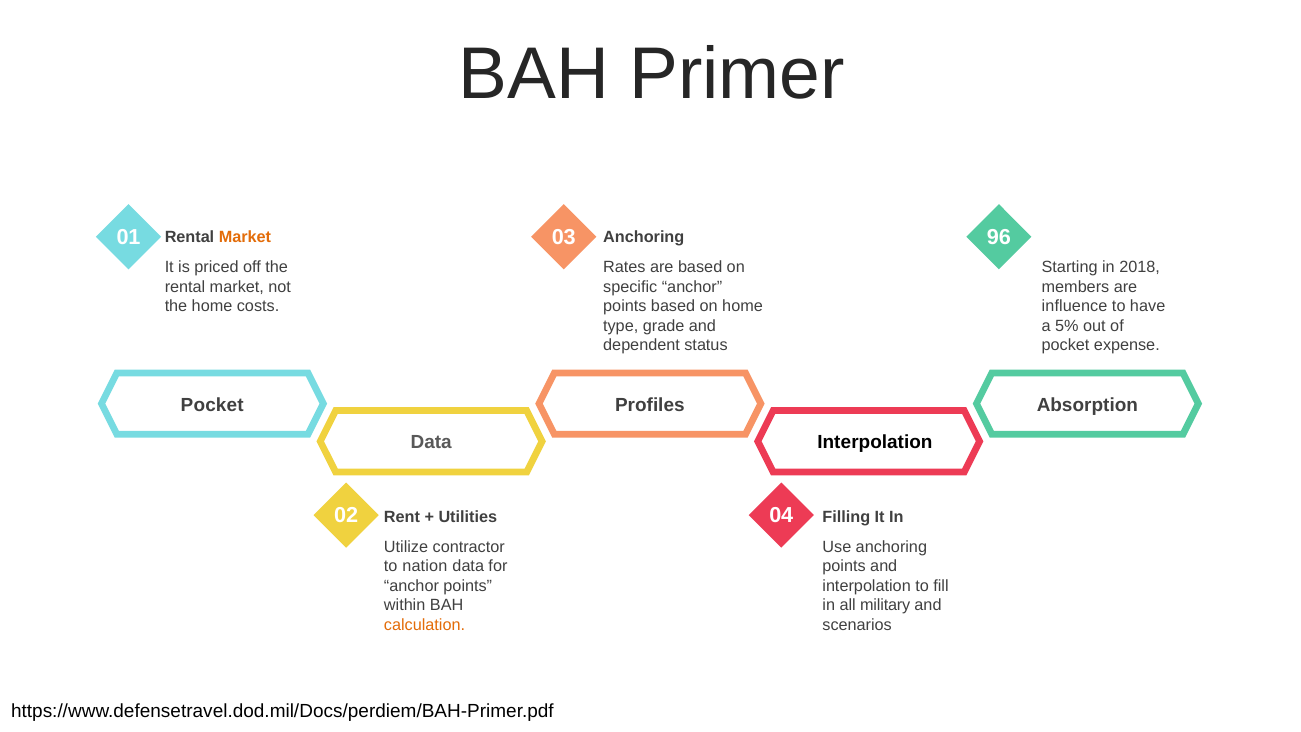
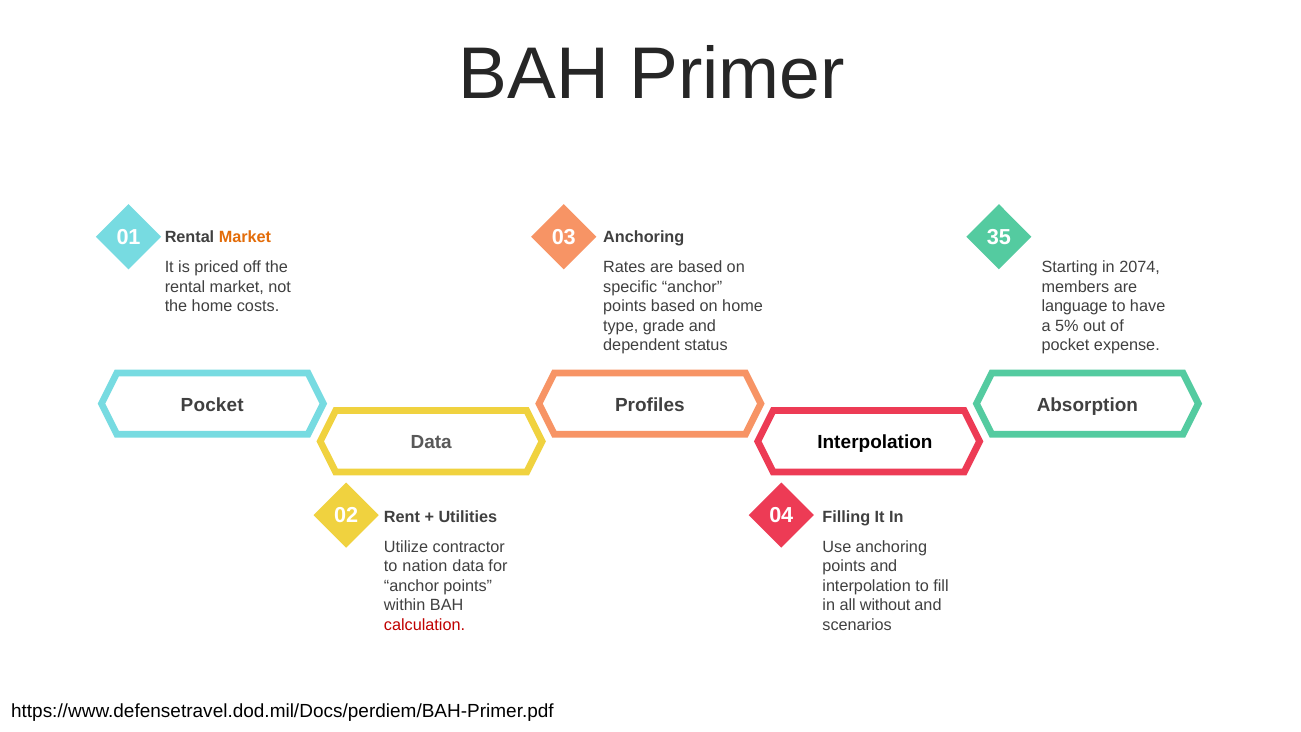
96: 96 -> 35 (999, 237)
2018: 2018 -> 2074 (1140, 267)
influence: influence -> language (1075, 306)
military: military -> without (885, 605)
calculation colour: orange -> red (425, 625)
